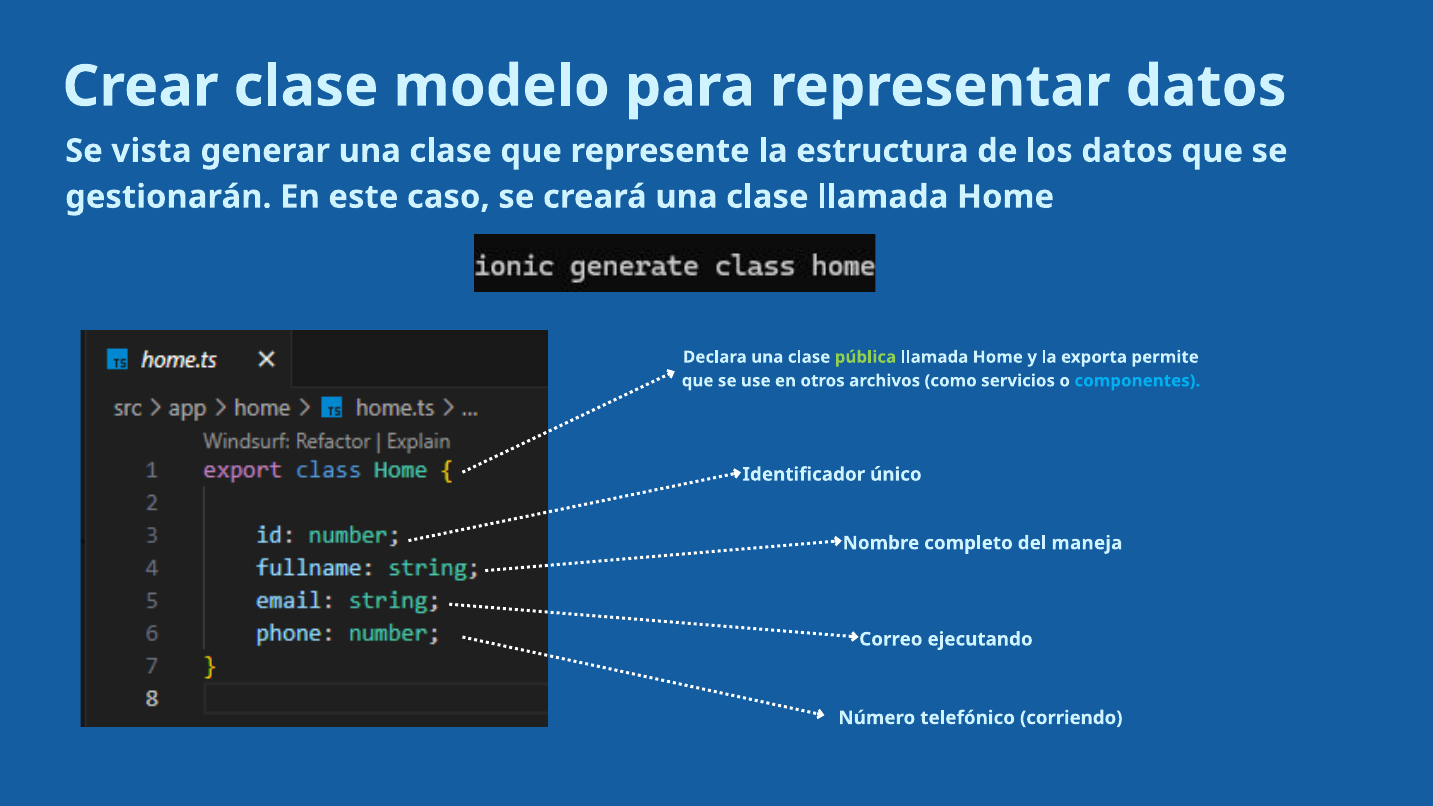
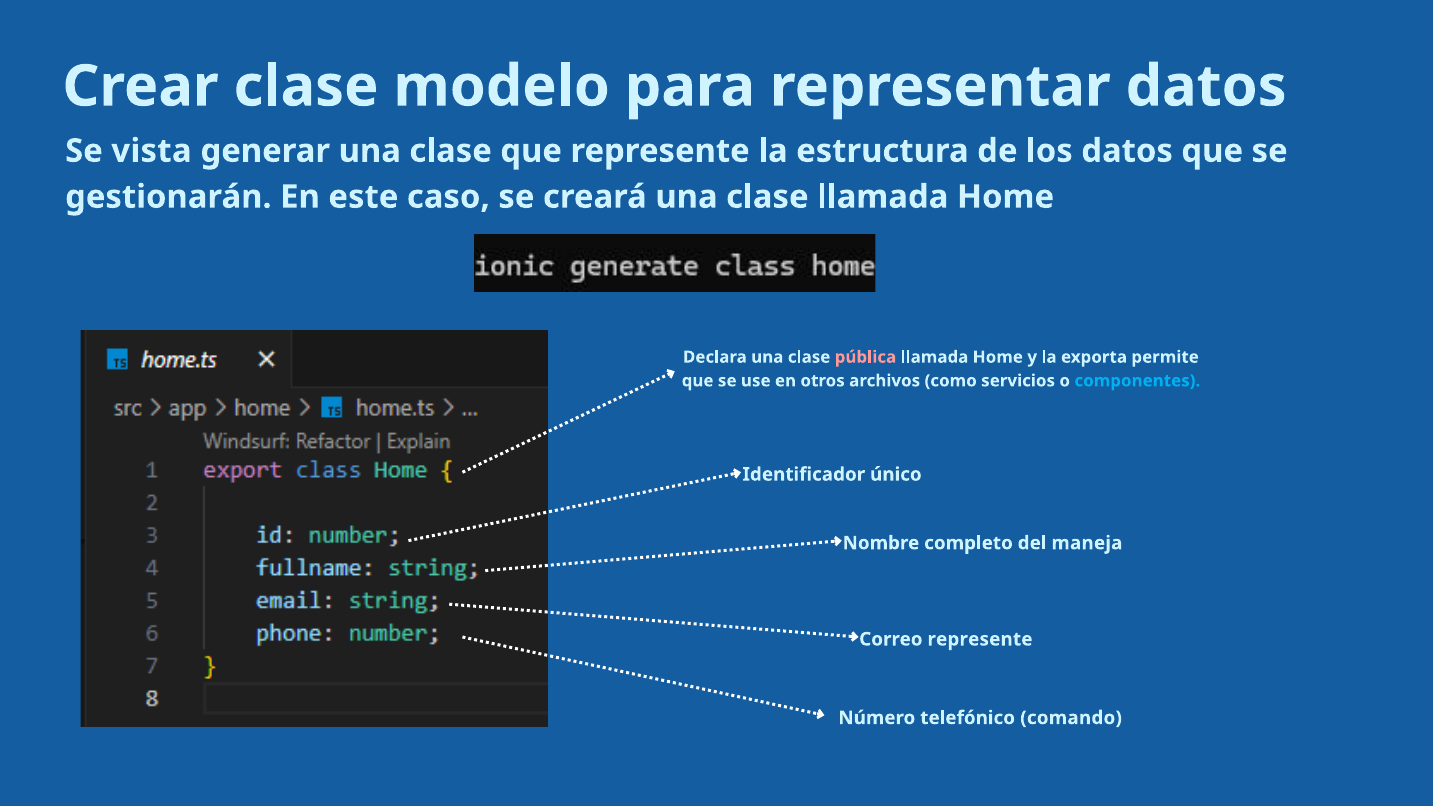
pública colour: light green -> pink (865, 357)
Correo ejecutando: ejecutando -> represente (980, 639)
corriendo: corriendo -> comando (1071, 718)
